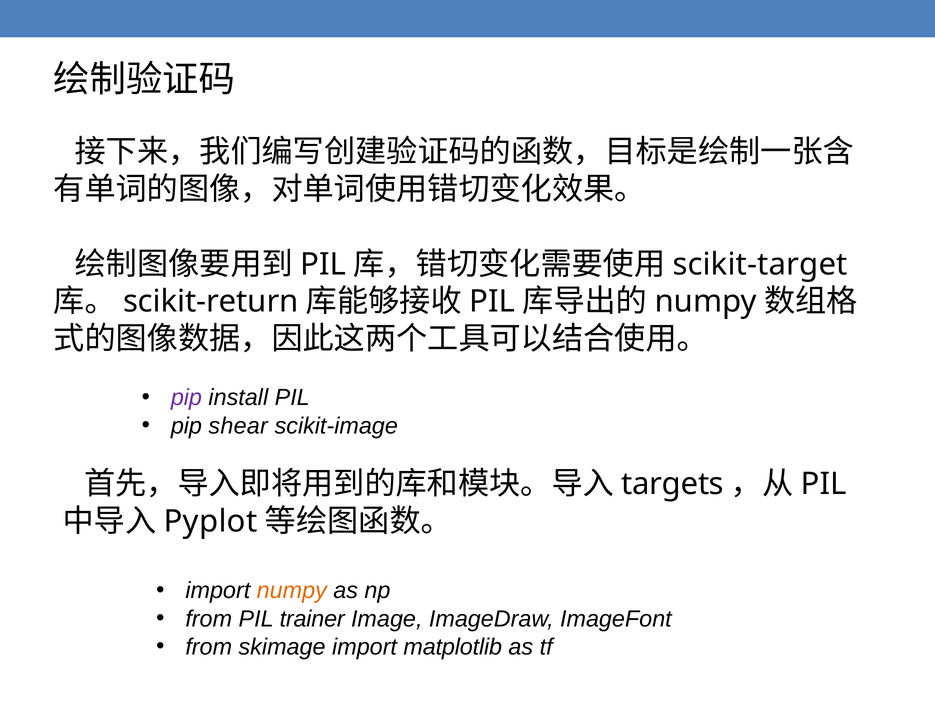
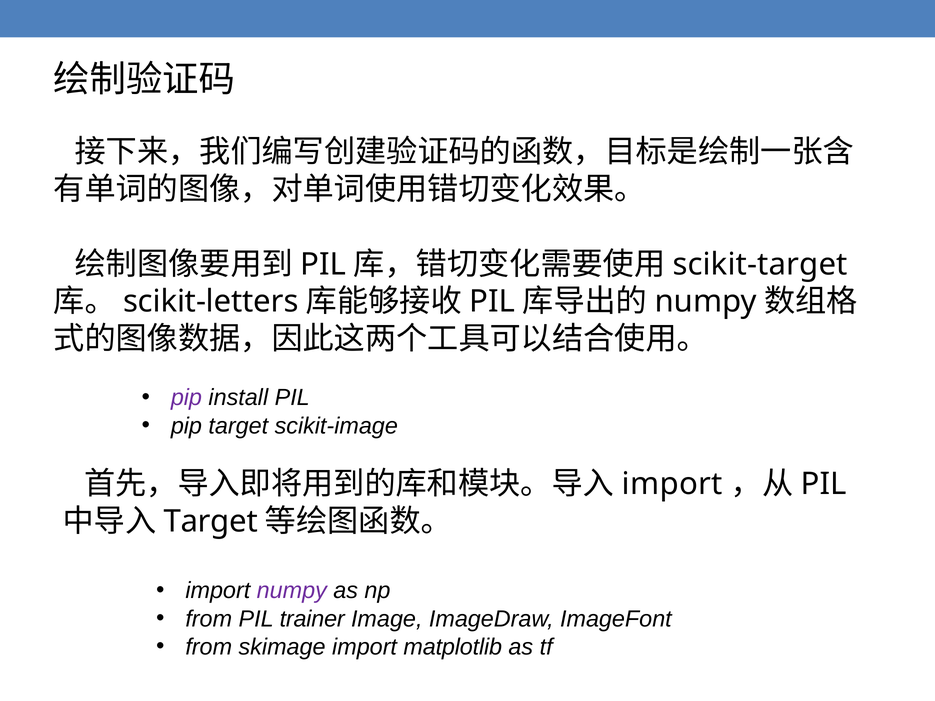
scikit-return: scikit-return -> scikit-letters (211, 302)
pip shear: shear -> target (238, 426)
targets: targets -> import (672, 484)
Pyplot: Pyplot -> Target (211, 521)
numpy colour: orange -> purple (292, 591)
